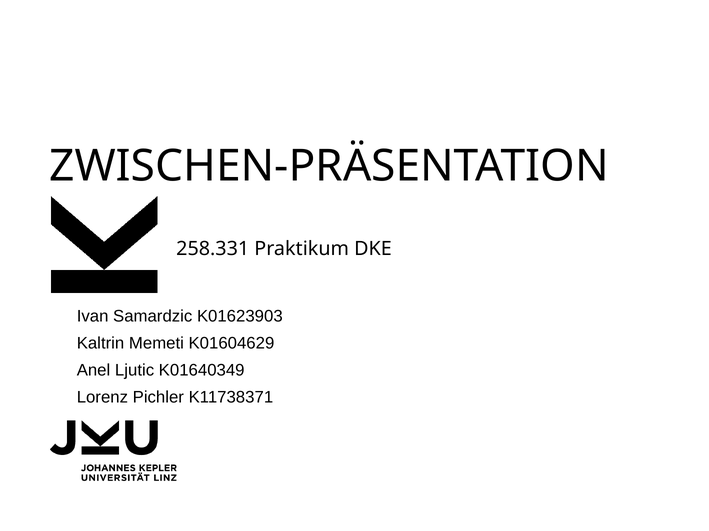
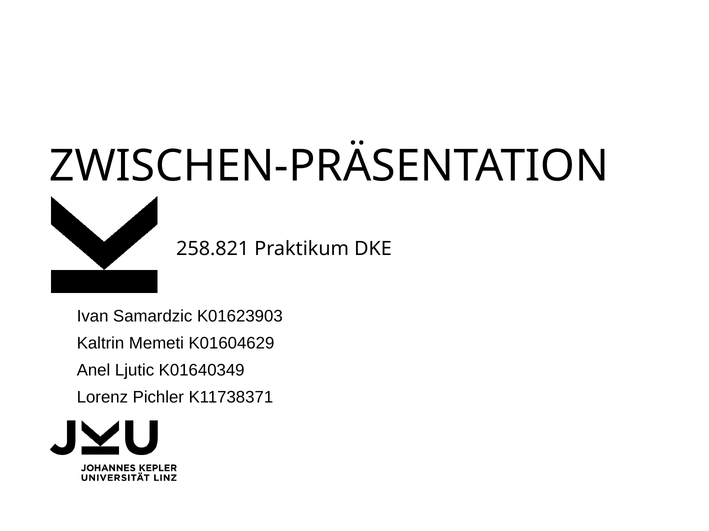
258.331: 258.331 -> 258.821 (213, 249)
